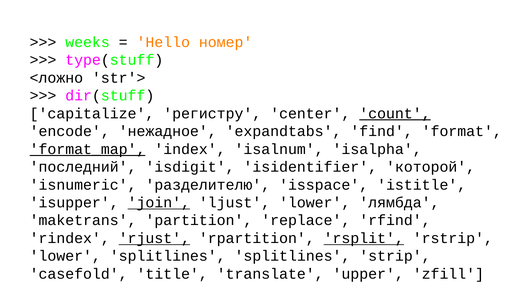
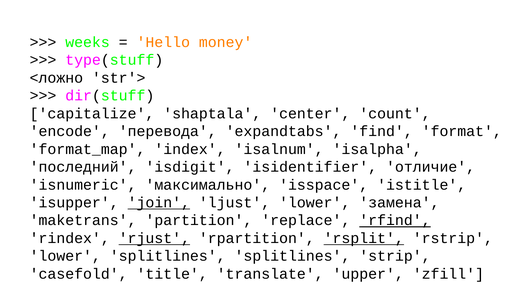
номер: номер -> money (226, 42)
регистру: регистру -> shaptala (212, 113)
count underline: present -> none (395, 113)
нежадное: нежадное -> перевода (168, 131)
format_map underline: present -> none (88, 149)
которой: которой -> отличие (431, 167)
разделителю: разделителю -> максимально (208, 185)
лямбда: лямбда -> замена (399, 203)
rfind underline: none -> present (395, 220)
